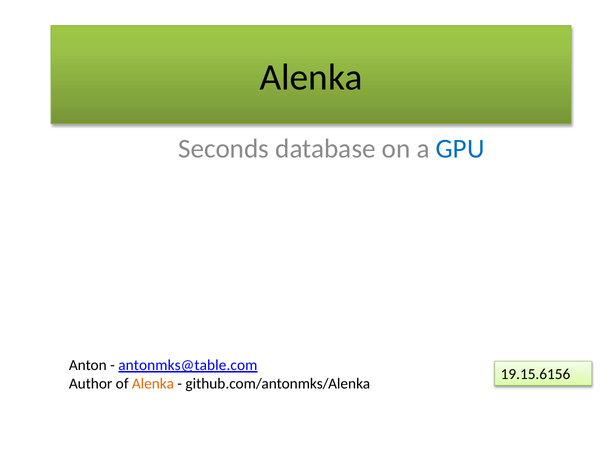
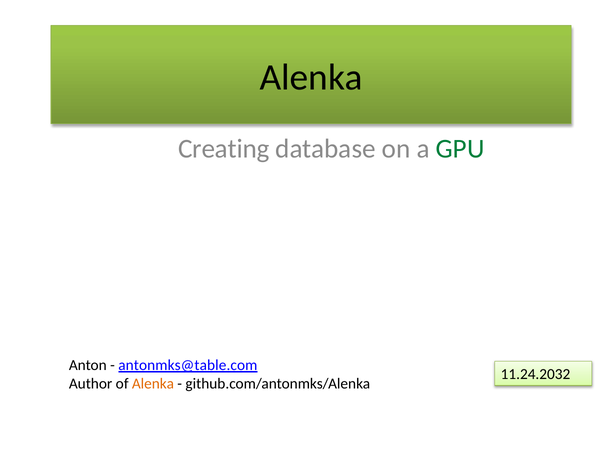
Seconds: Seconds -> Creating (224, 149)
GPU colour: blue -> green (460, 149)
19.15.6156: 19.15.6156 -> 11.24.2032 (535, 374)
